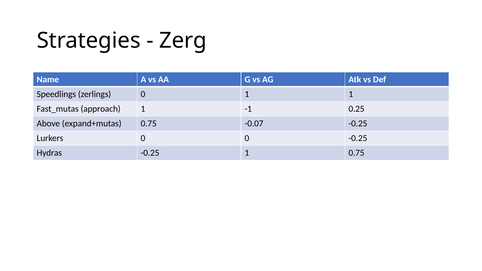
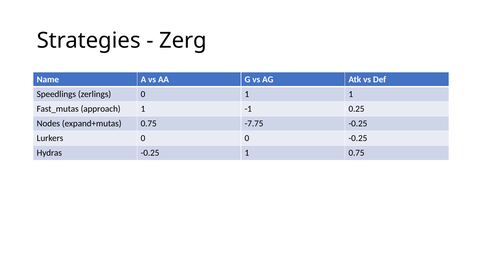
Above: Above -> Nodes (48, 124)
-0.07: -0.07 -> -7.75 (254, 124)
